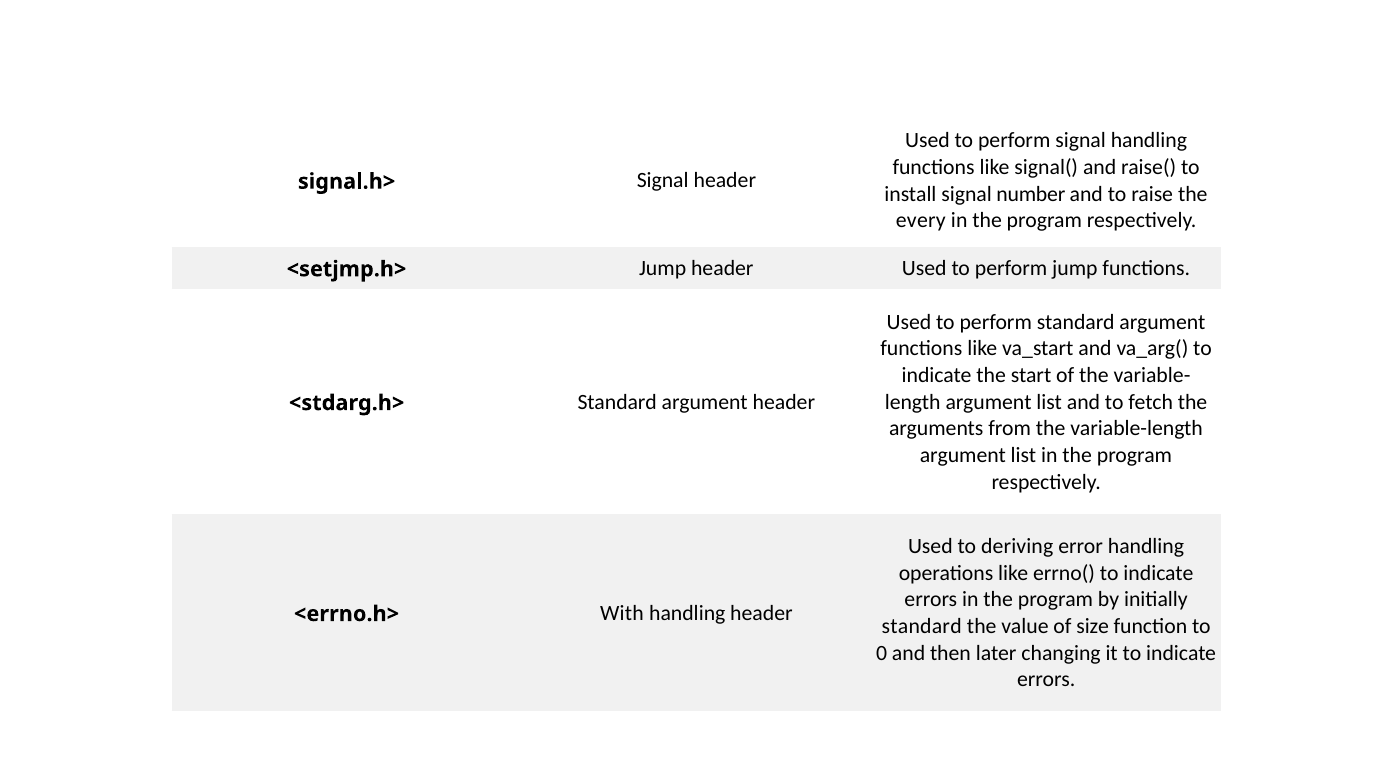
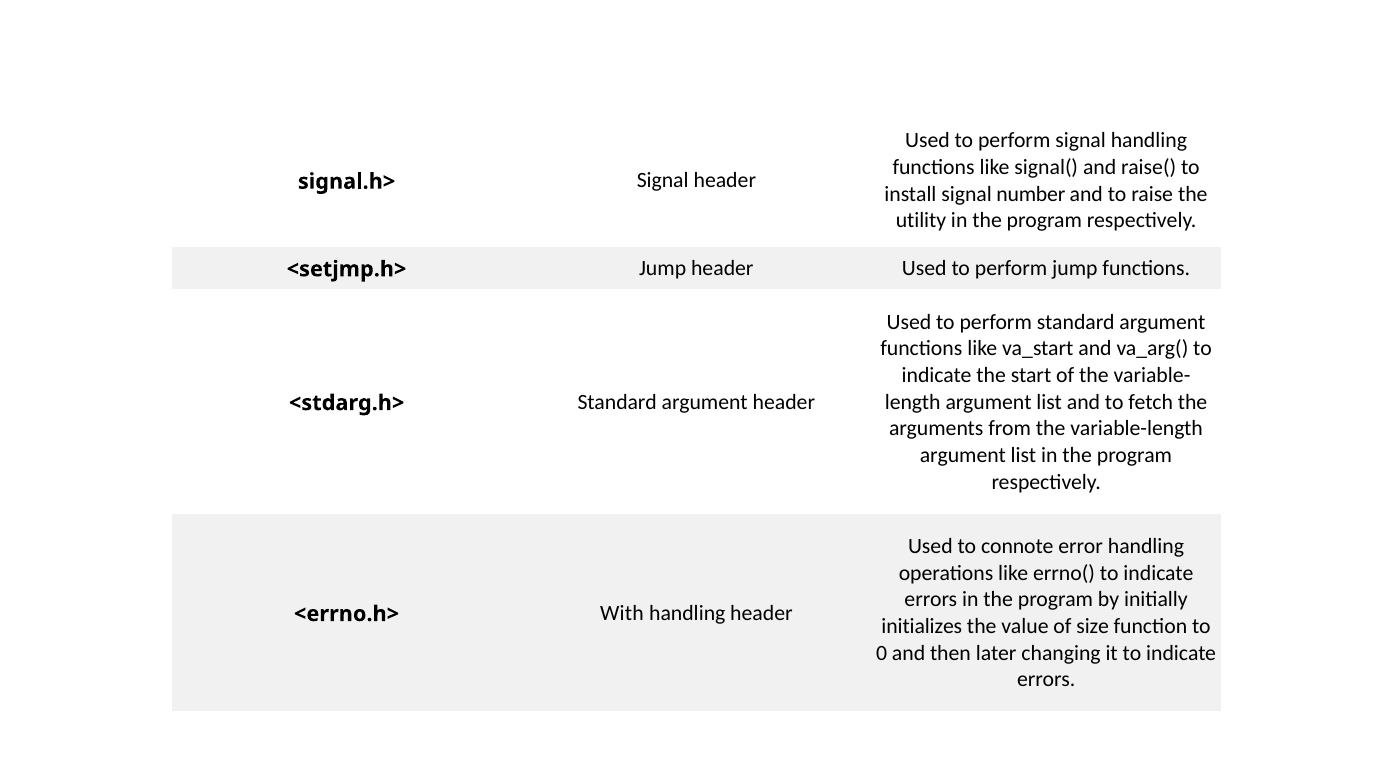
every: every -> utility (921, 220)
deriving: deriving -> connote (1017, 546)
standard: standard -> initializes (922, 626)
